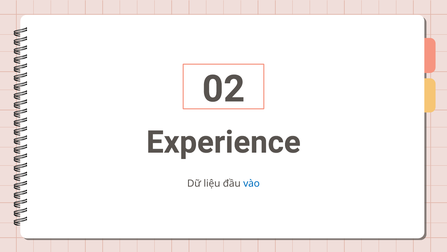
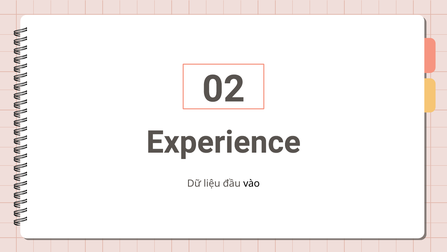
vào colour: blue -> black (252, 183)
